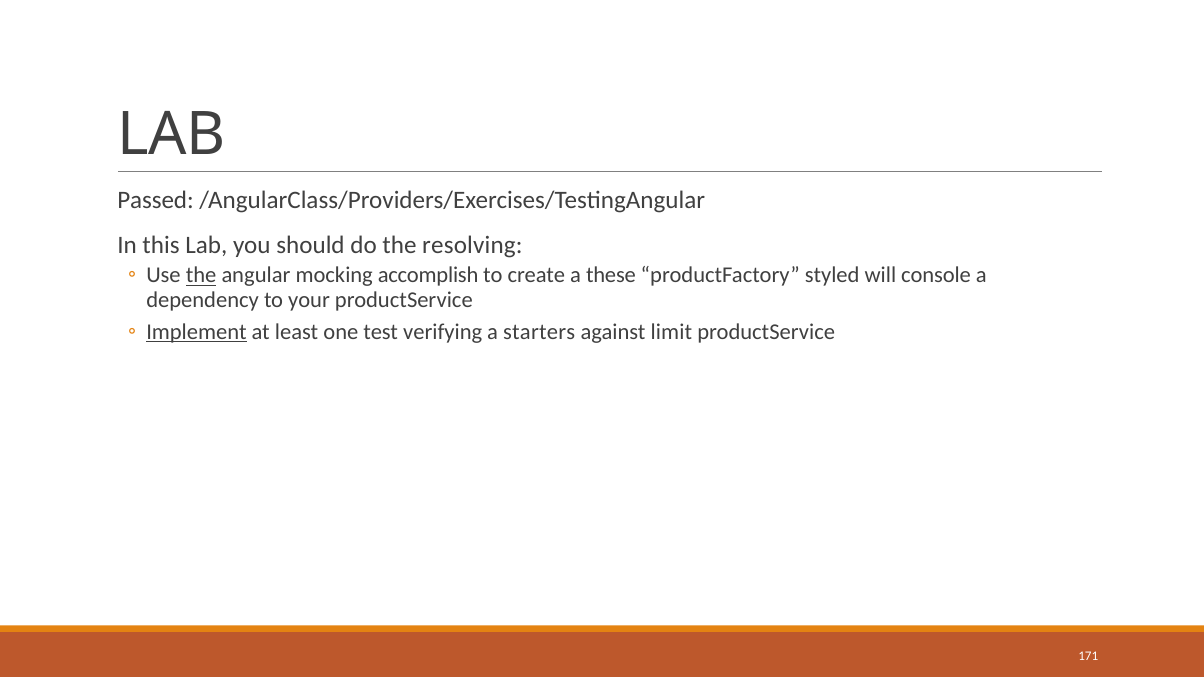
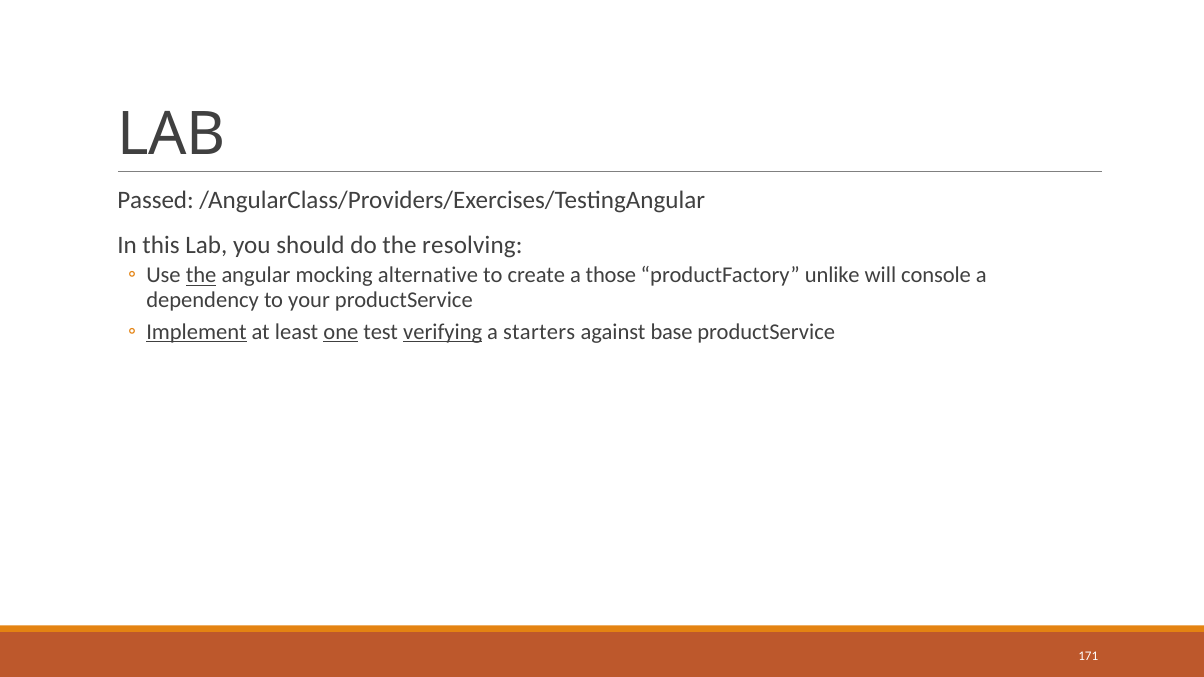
accomplish: accomplish -> alternative (428, 276)
these: these -> those (611, 276)
styled: styled -> unlike (832, 276)
one underline: none -> present (341, 332)
verifying underline: none -> present (443, 332)
limit: limit -> base (672, 332)
